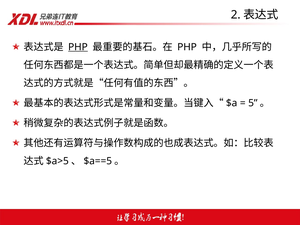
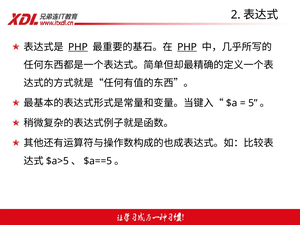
PHP underline: none -> present (187, 47)
